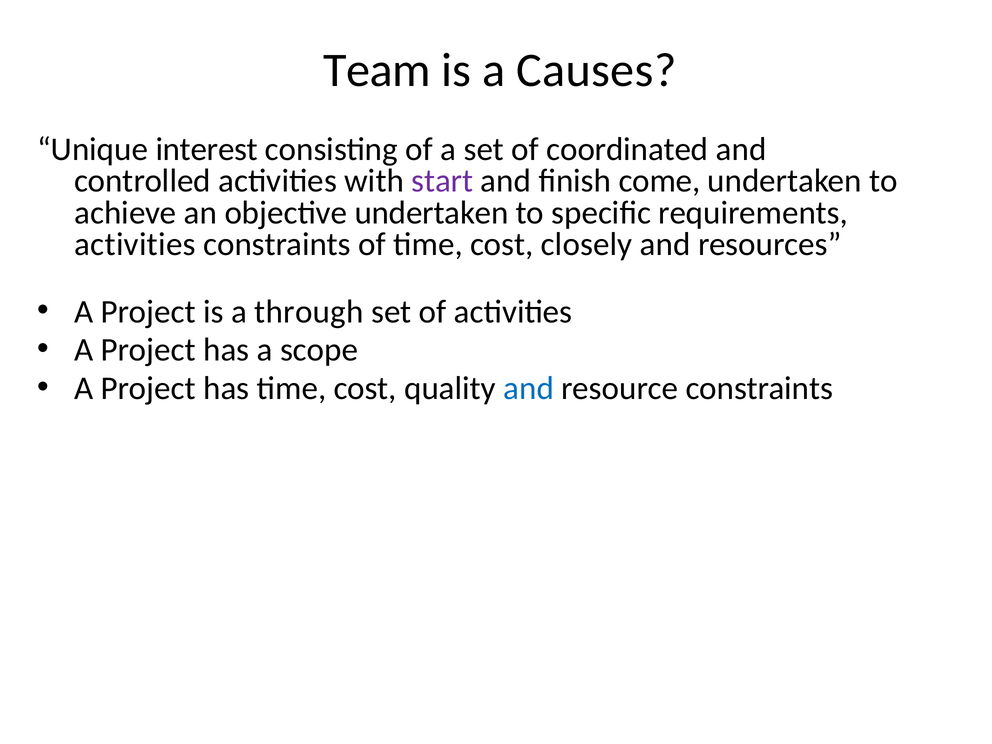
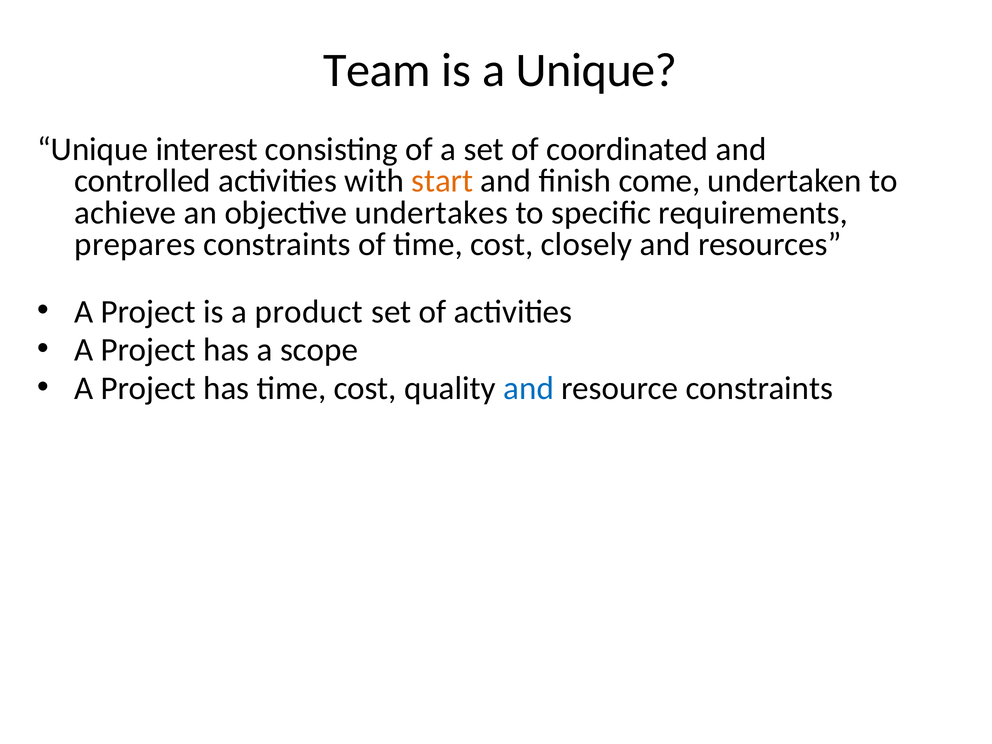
a Causes: Causes -> Unique (597, 70)
start colour: purple -> orange (442, 181)
objective undertaken: undertaken -> undertakes (431, 213)
activities: activities -> prepares (135, 245)
through: through -> product (309, 312)
